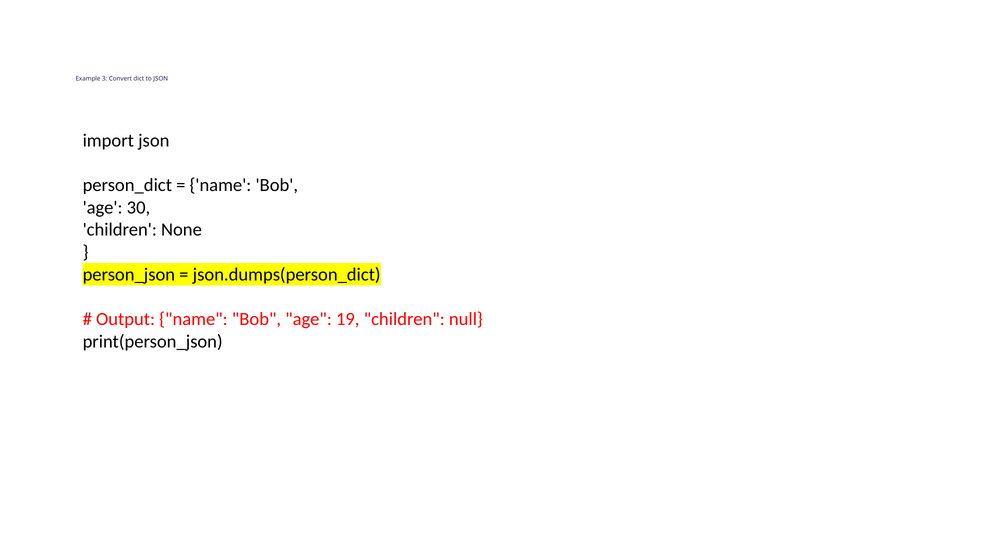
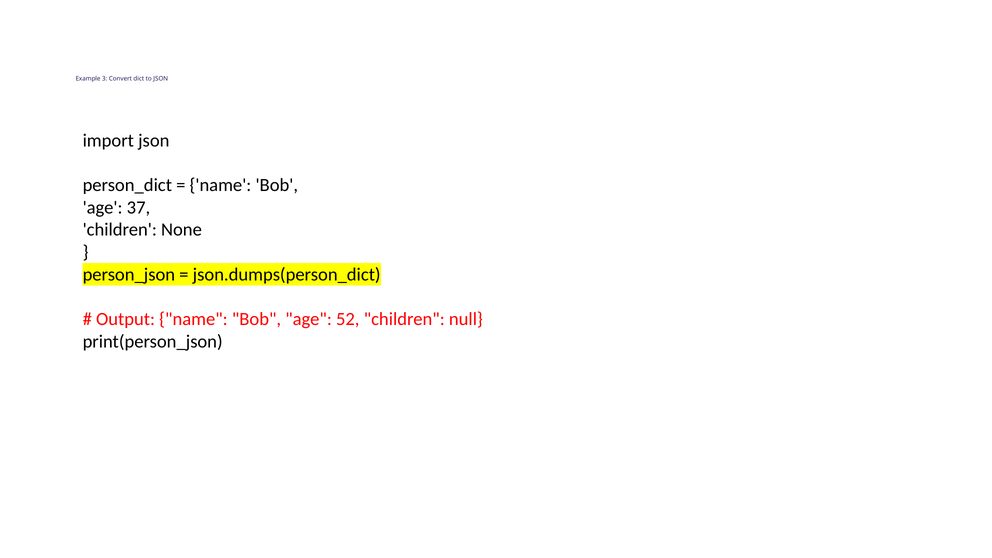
30: 30 -> 37 (138, 208)
19: 19 -> 52 (348, 319)
